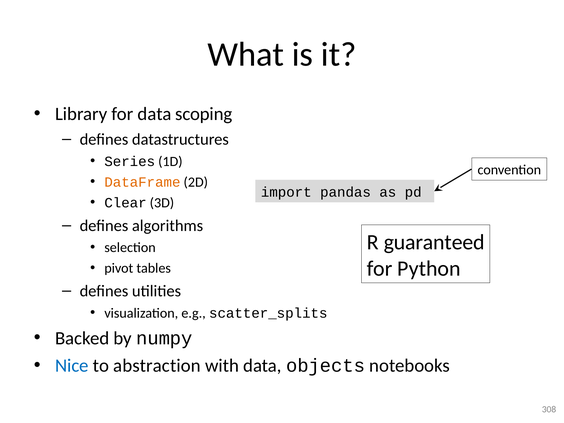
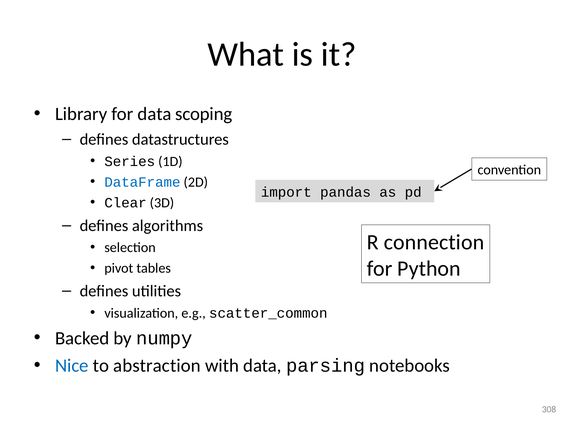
DataFrame colour: orange -> blue (142, 182)
guaranteed: guaranteed -> connection (434, 242)
scatter_splits: scatter_splits -> scatter_common (268, 313)
objects: objects -> parsing (326, 366)
